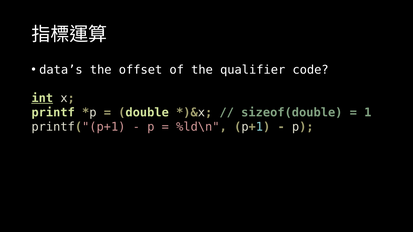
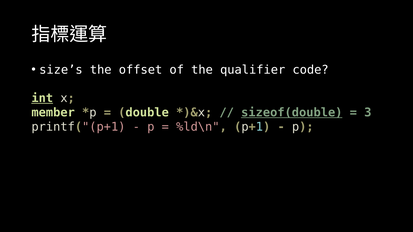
data’s: data’s -> size’s (61, 70)
printf: printf -> member (53, 113)
sizeof(double underline: none -> present (292, 113)
1: 1 -> 3 (368, 113)
